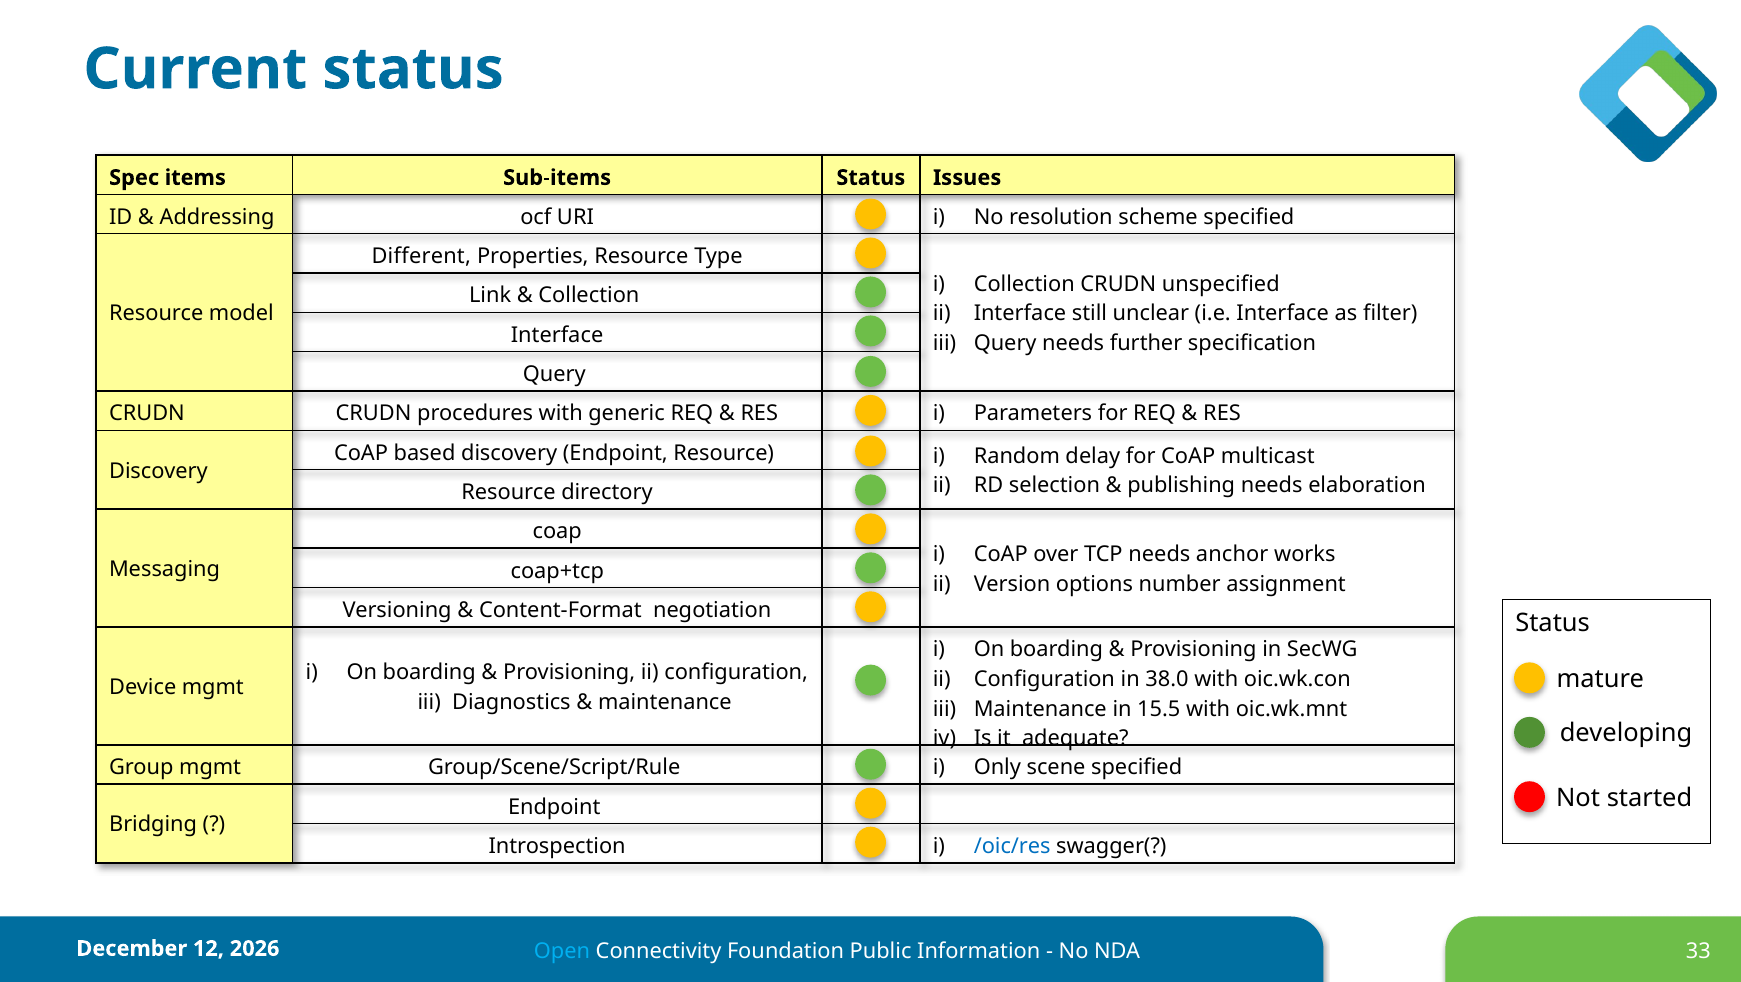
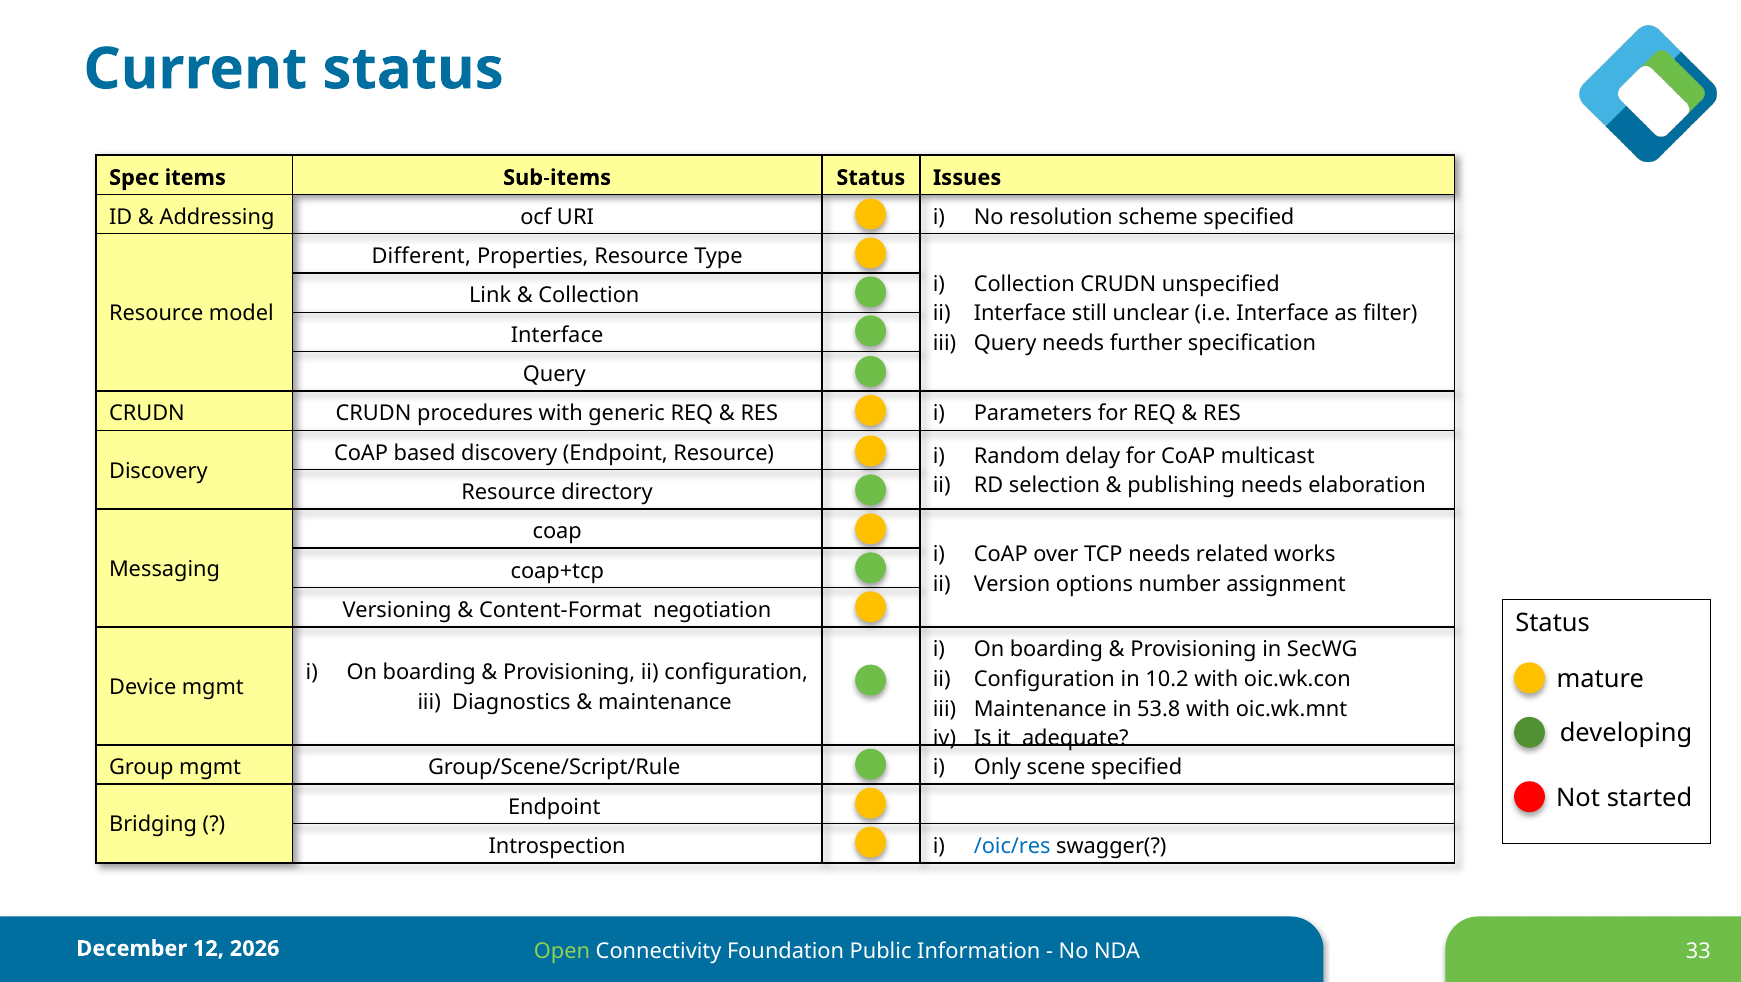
anchor: anchor -> related (1232, 554)
38.0: 38.0 -> 10.2 (1167, 679)
15.5: 15.5 -> 53.8 (1159, 709)
Open colour: light blue -> light green (562, 951)
